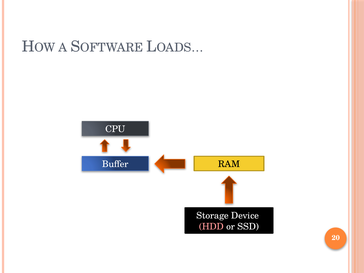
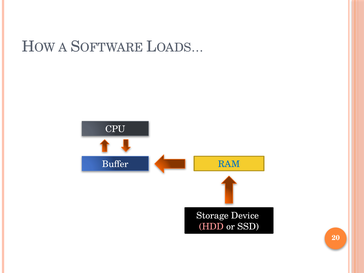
RAM colour: black -> blue (229, 164)
